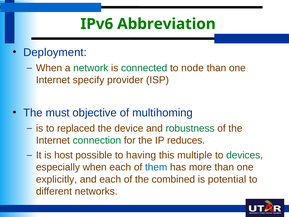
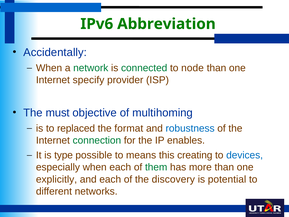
Deployment: Deployment -> Accidentally (55, 52)
device: device -> format (129, 128)
robustness colour: green -> blue (190, 128)
reduces: reduces -> enables (186, 140)
host: host -> type (64, 155)
having: having -> means (141, 155)
multiple: multiple -> creating (195, 155)
devices colour: green -> blue (245, 155)
them colour: blue -> green (156, 167)
combined: combined -> discovery (173, 179)
